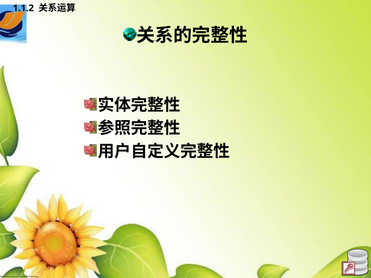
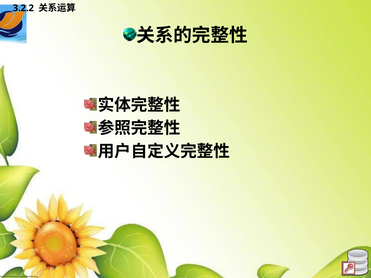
1.1.2: 1.1.2 -> 3.2.2 (23, 8)
